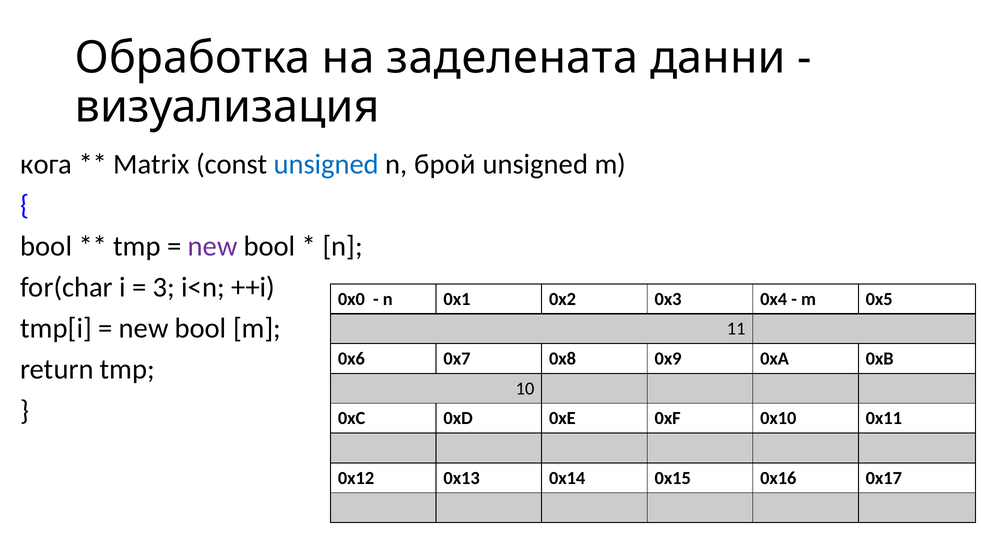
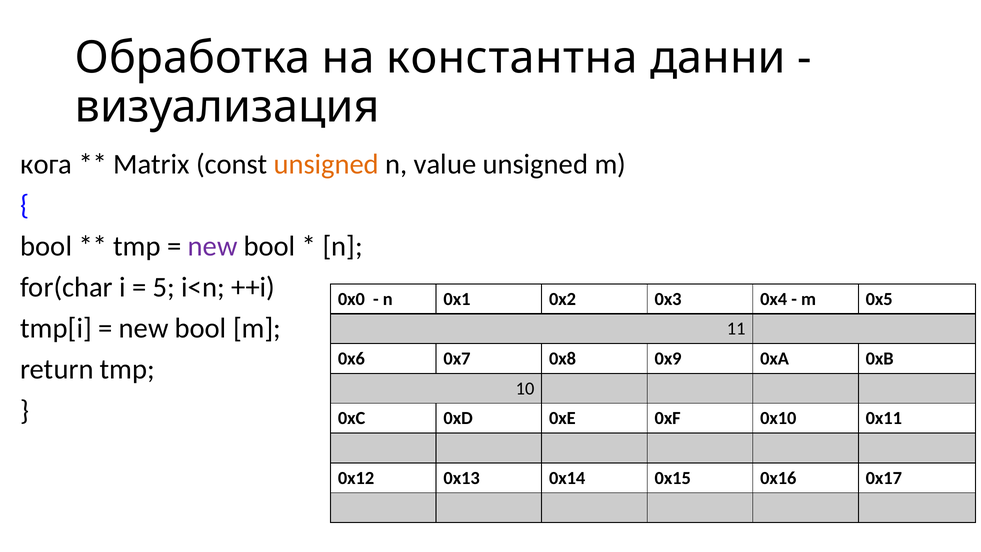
заделената: заделената -> константна (512, 58)
unsigned colour: blue -> orange (326, 164)
брой: брой -> value (445, 164)
3: 3 -> 5 (164, 287)
